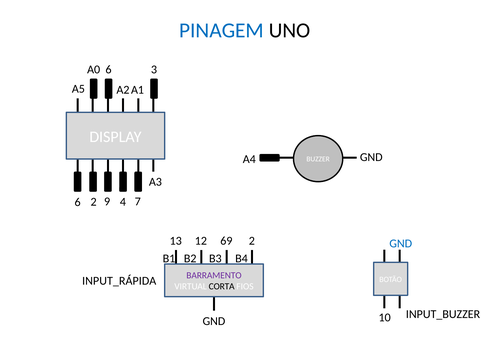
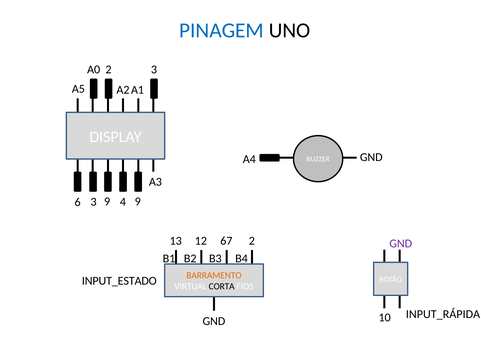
A0 6: 6 -> 2 (109, 69)
6 2: 2 -> 3 (94, 202)
4 7: 7 -> 9 (138, 201)
69: 69 -> 67 (226, 241)
GND colour: blue -> purple (401, 243)
BARRAMENTO colour: purple -> orange (214, 275)
INPUT_RÁPIDA: INPUT_RÁPIDA -> INPUT_ESTADO (119, 281)
INPUT_BUZZER: INPUT_BUZZER -> INPUT_RÁPIDA (443, 314)
